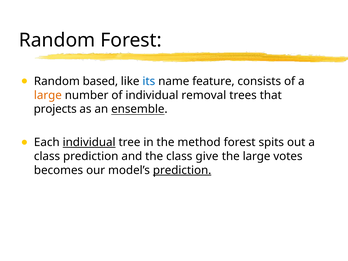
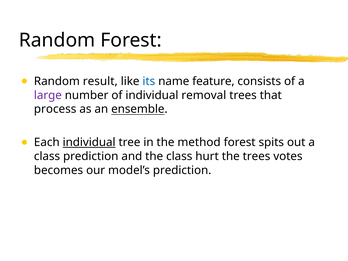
based: based -> result (100, 81)
large colour: orange -> purple (48, 95)
projects: projects -> process (55, 109)
give: give -> hurt (207, 156)
the large: large -> trees (257, 156)
prediction underline: present -> none (182, 170)
